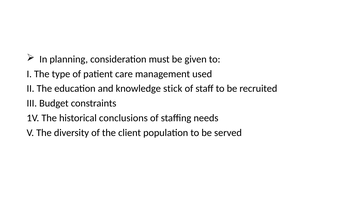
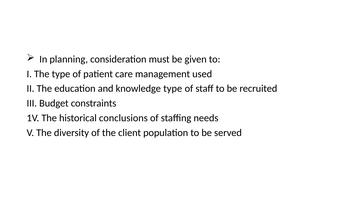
knowledge stick: stick -> type (173, 89)
